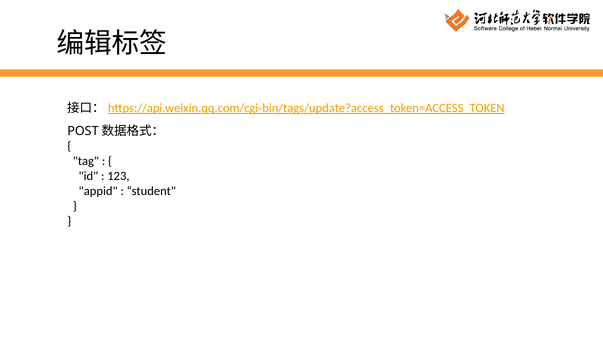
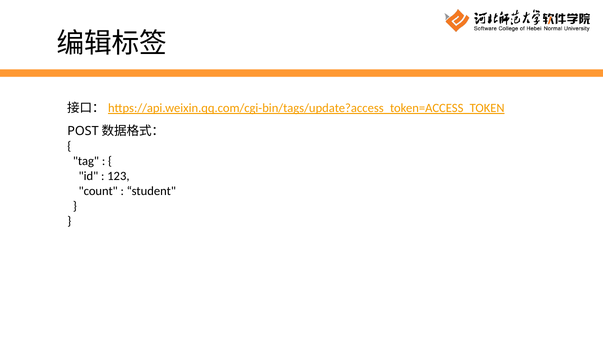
appid: appid -> count (98, 191)
